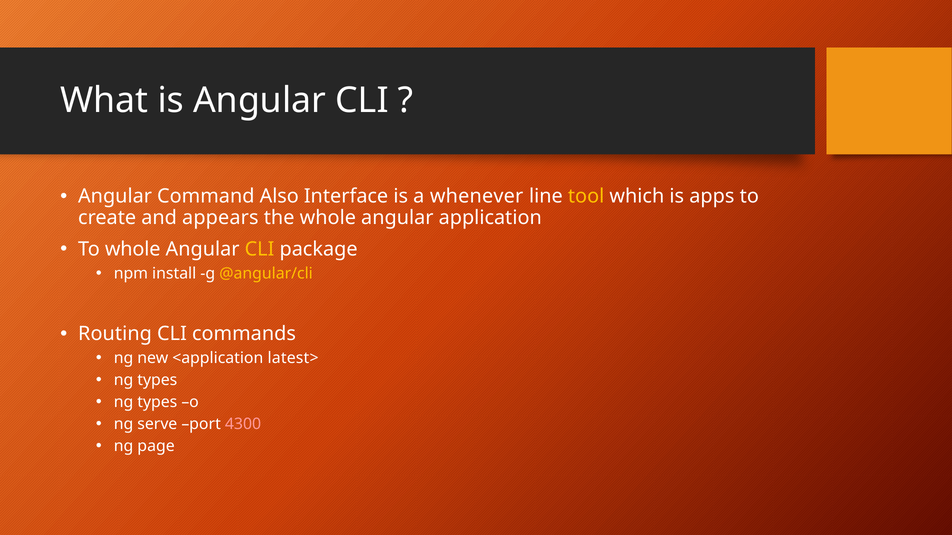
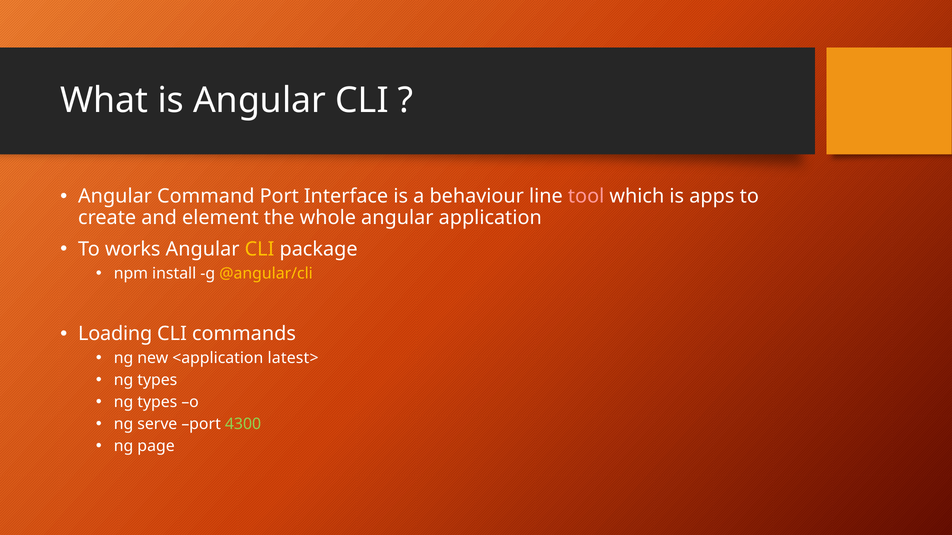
Command Also: Also -> Port (279, 197)
whenever: whenever -> behaviour (477, 197)
tool colour: yellow -> pink (586, 197)
appears: appears -> element (220, 218)
To whole: whole -> works (133, 249)
Routing: Routing -> Loading (115, 334)
4300 colour: pink -> light green (243, 425)
